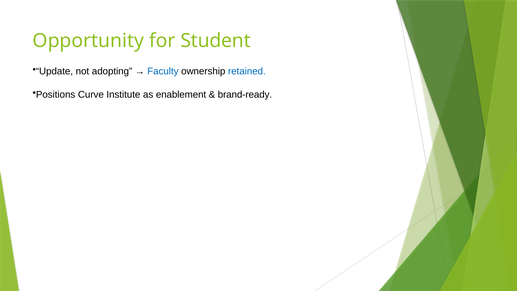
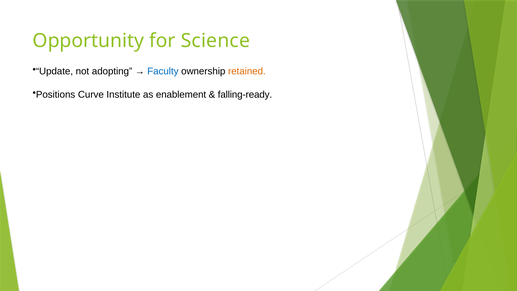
Student: Student -> Science (215, 41)
retained colour: blue -> orange (247, 71)
brand-ready: brand-ready -> falling-ready (245, 94)
